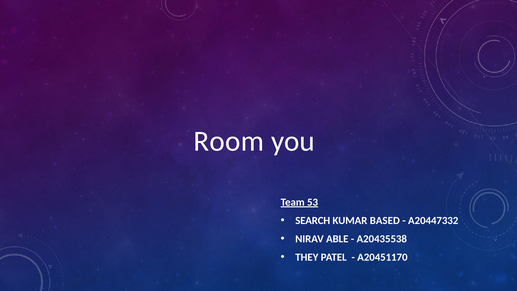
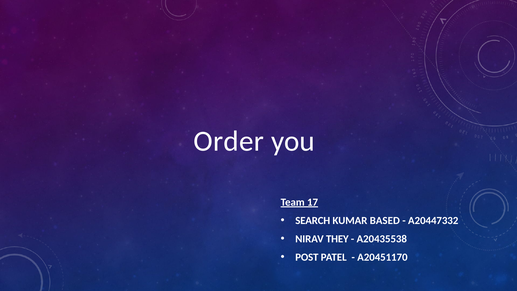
Room: Room -> Order (229, 141)
53: 53 -> 17 (313, 202)
ABLE: ABLE -> THEY (337, 239)
THEY: THEY -> POST (307, 257)
